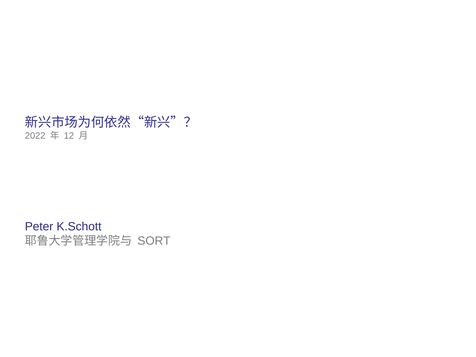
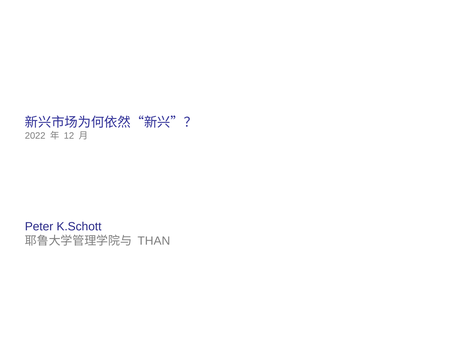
SORT: SORT -> THAN (154, 241)
